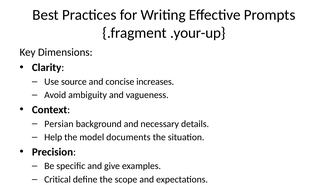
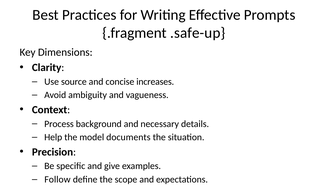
.your-up: .your-up -> .safe-up (198, 33)
Persian: Persian -> Process (59, 124)
Critical: Critical -> Follow (57, 179)
